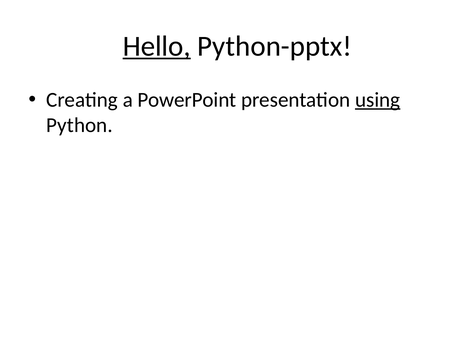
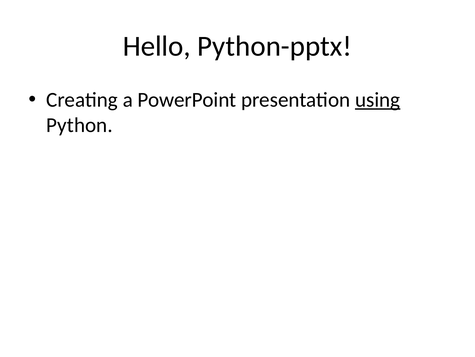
Hello underline: present -> none (157, 46)
